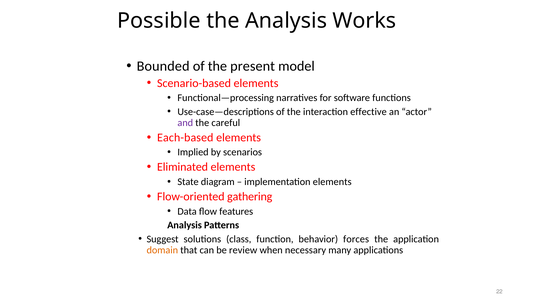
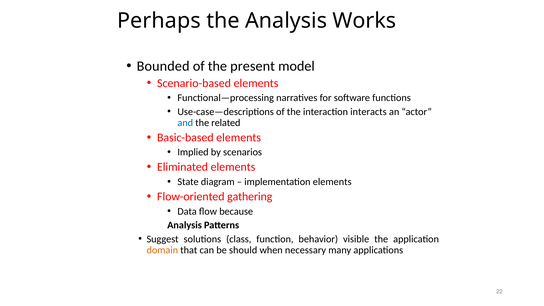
Possible: Possible -> Perhaps (159, 21)
effective: effective -> interacts (369, 112)
and colour: purple -> blue (185, 123)
careful: careful -> related (226, 123)
Each-based: Each-based -> Basic-based (185, 137)
features: features -> because (236, 211)
forces: forces -> visible (356, 239)
review: review -> should (243, 250)
